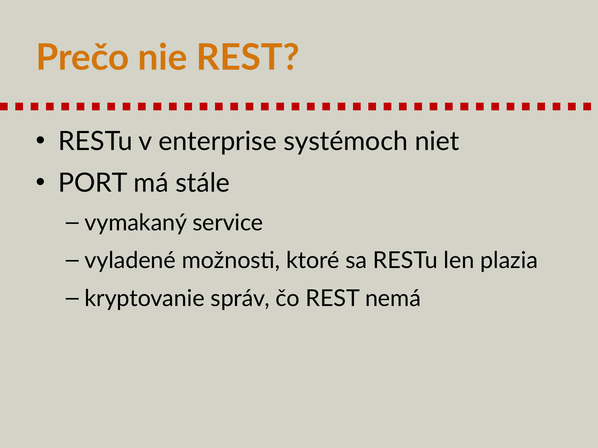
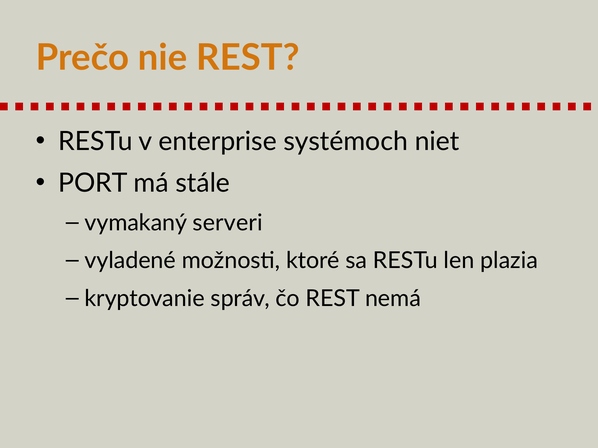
service: service -> serveri (228, 223)
